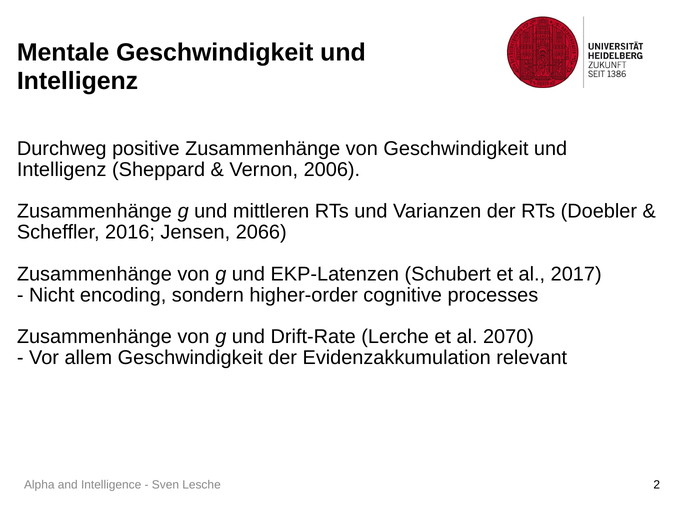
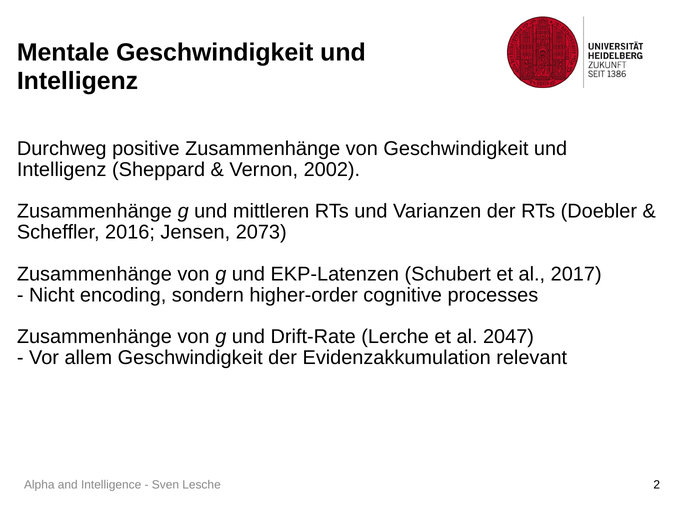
2006: 2006 -> 2002 (332, 169)
2066: 2066 -> 2073 (261, 232)
2070: 2070 -> 2047 (509, 337)
